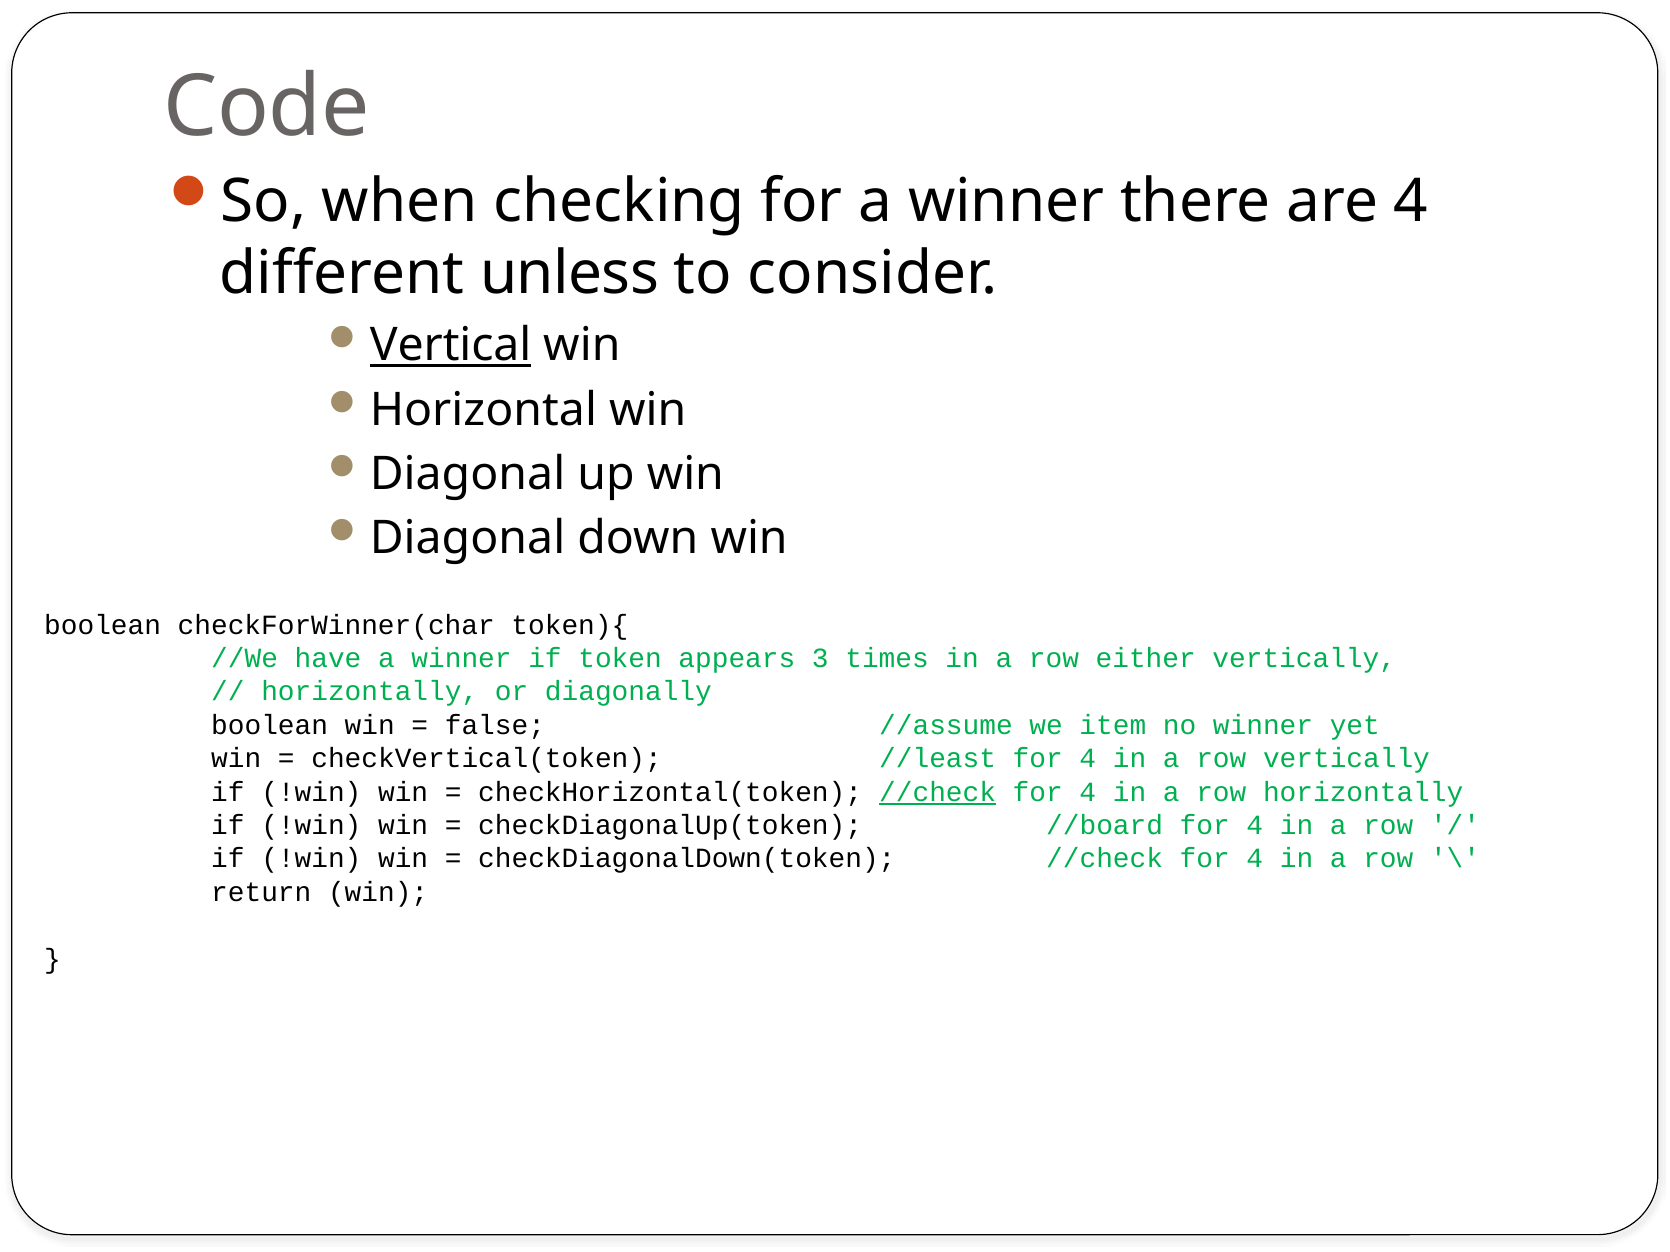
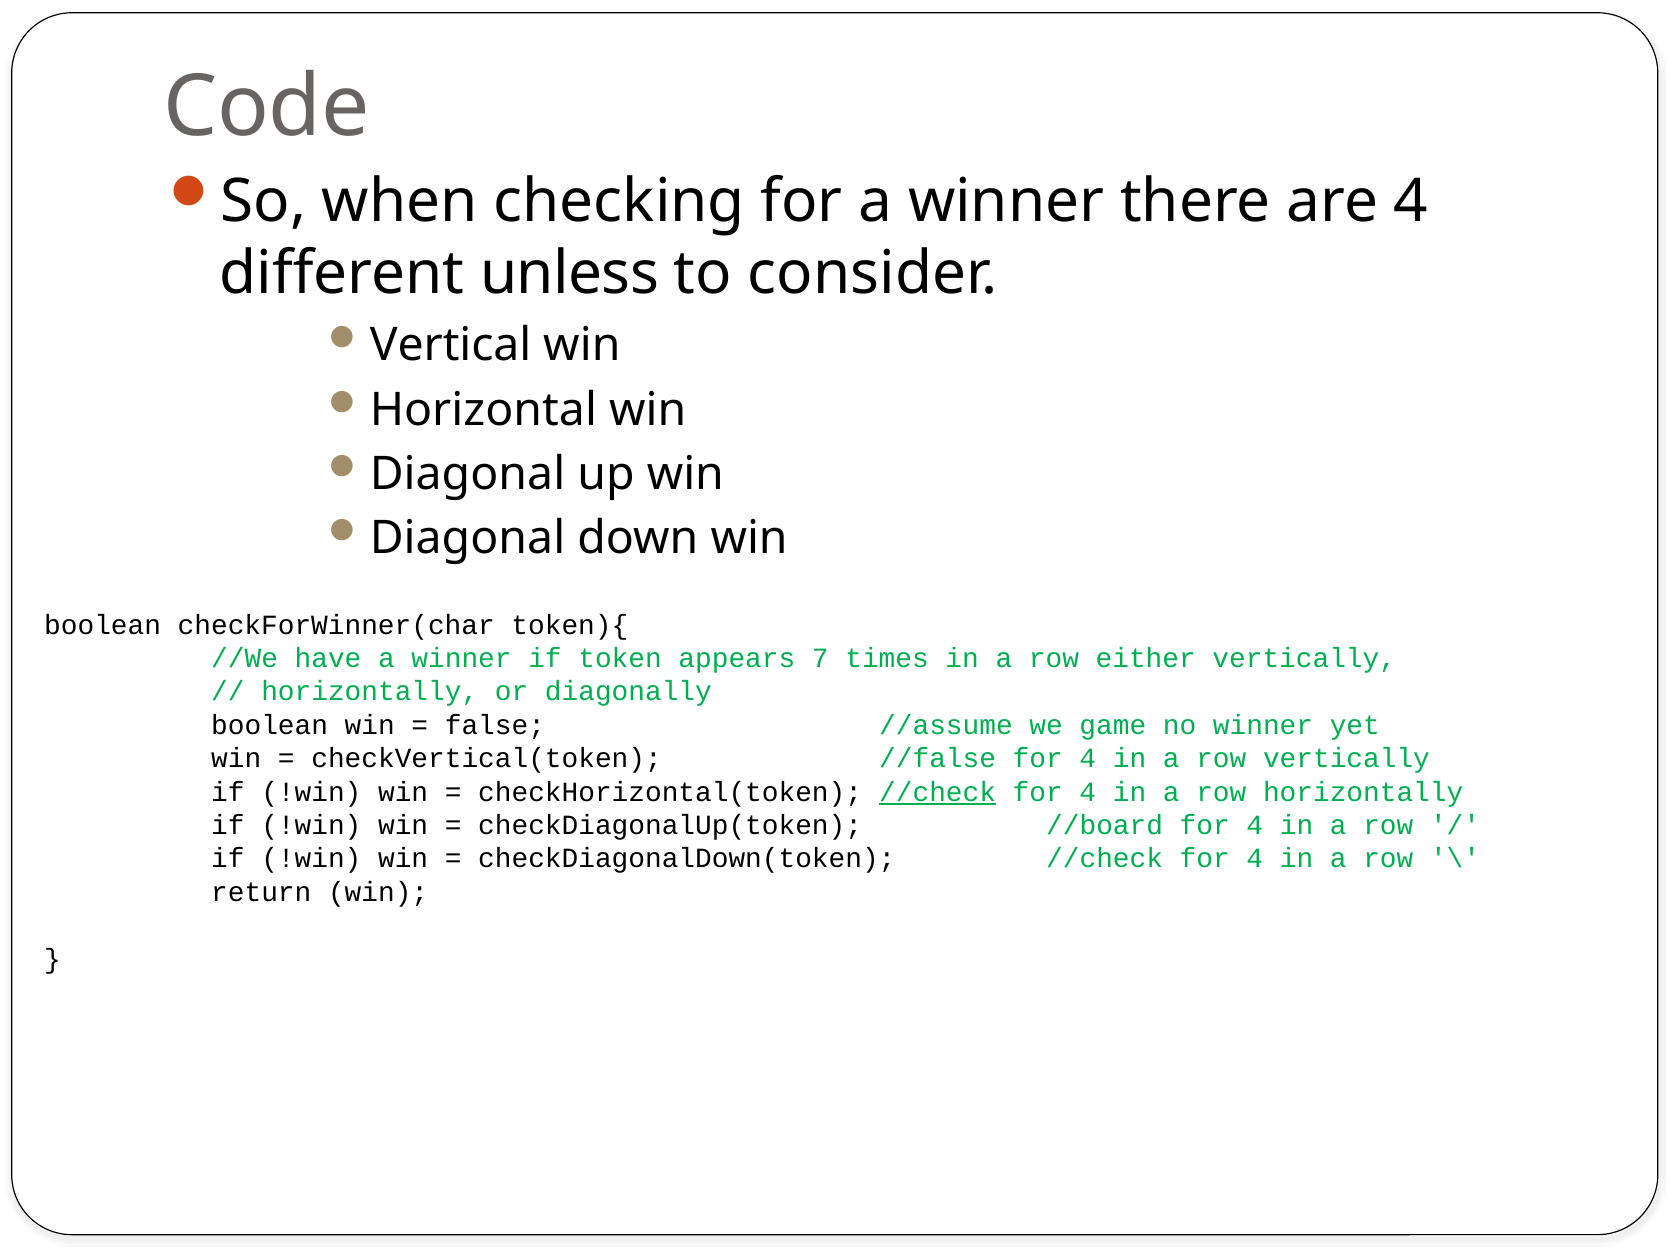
Vertical underline: present -> none (451, 346)
3: 3 -> 7 (820, 659)
item: item -> game (1113, 725)
//least: //least -> //false (938, 759)
